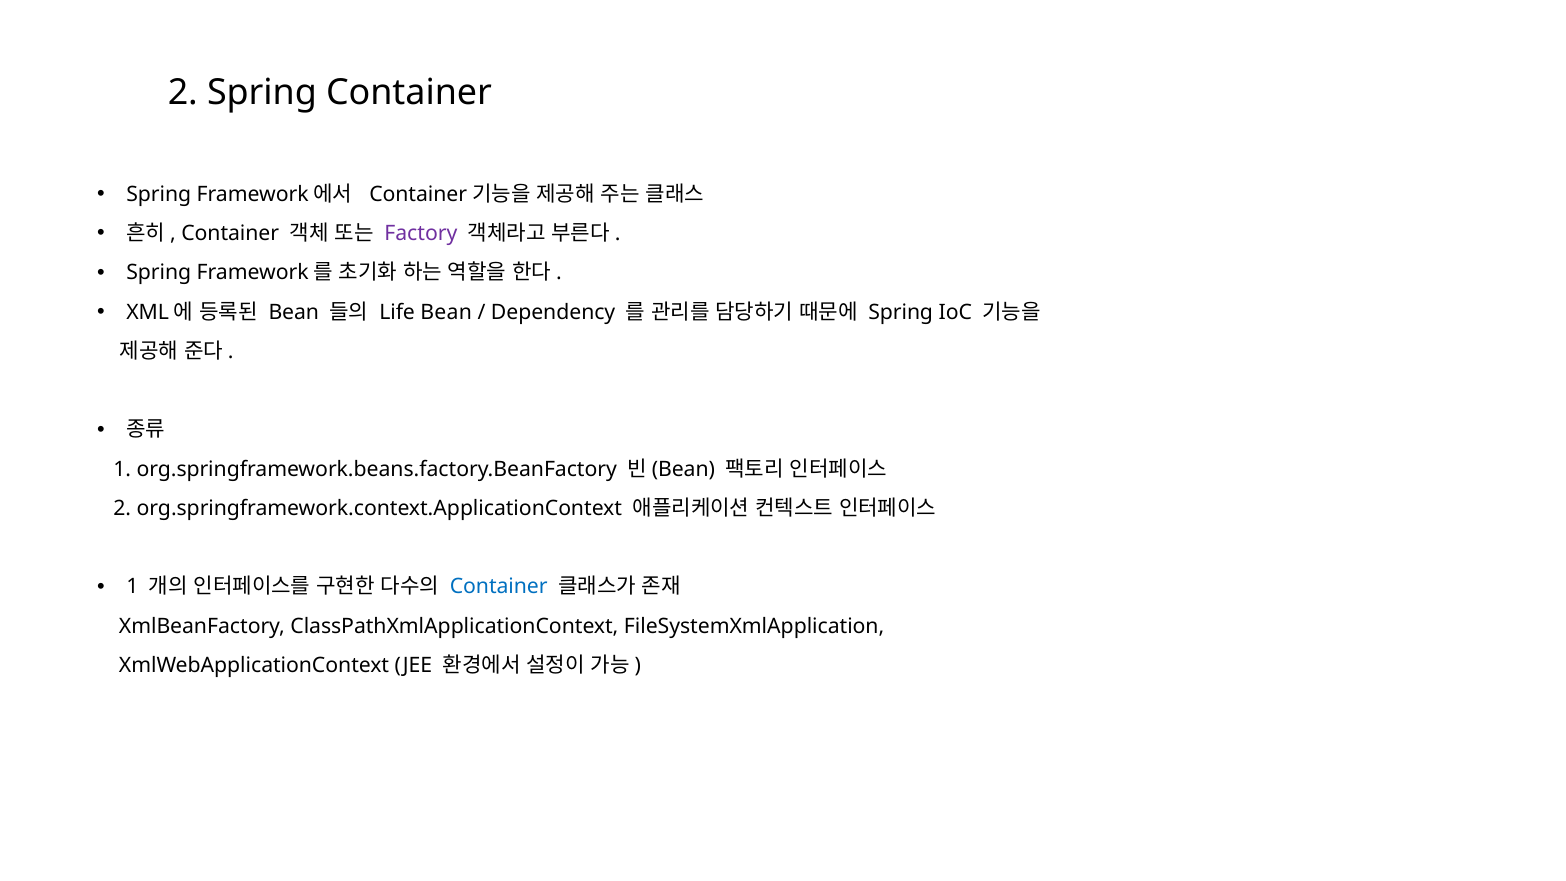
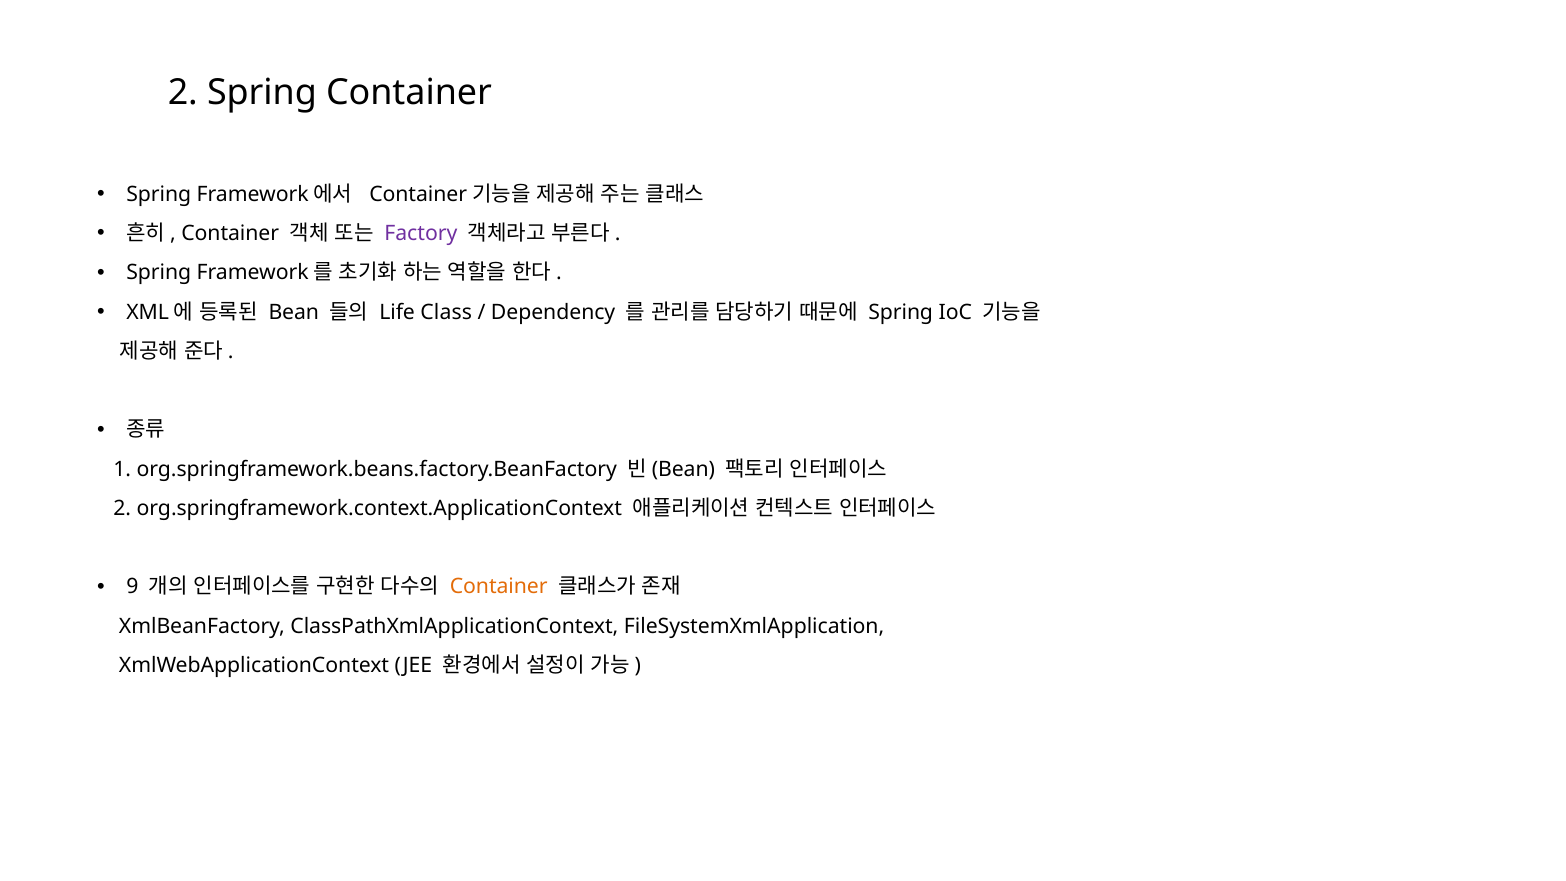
Life Bean: Bean -> Class (446, 312)
1: 1 -> 9 (132, 587)
Container colour: blue -> orange (499, 587)
